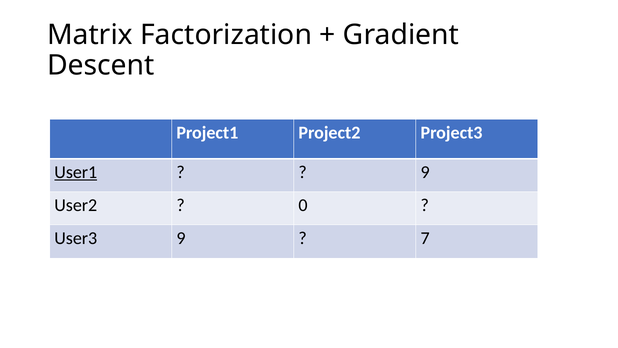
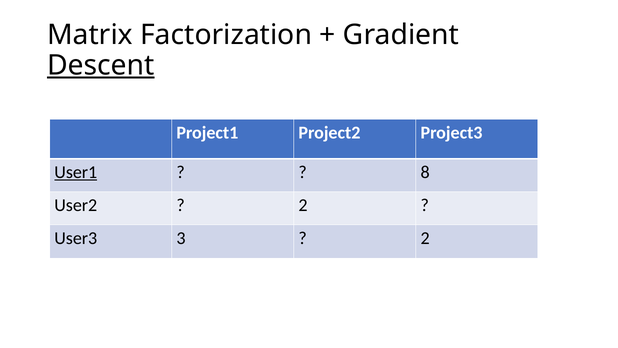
Descent underline: none -> present (101, 65)
9: 9 -> 8 (425, 172)
0: 0 -> 2 (303, 205)
User3 9: 9 -> 3 (181, 238)
7: 7 -> 2 (425, 238)
